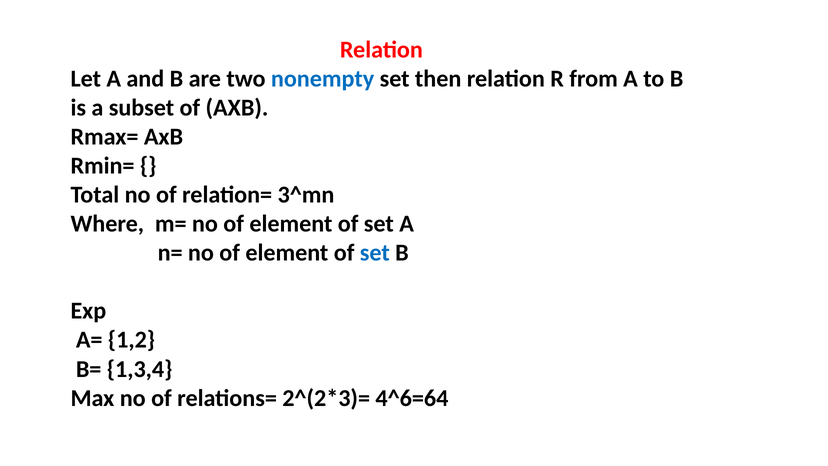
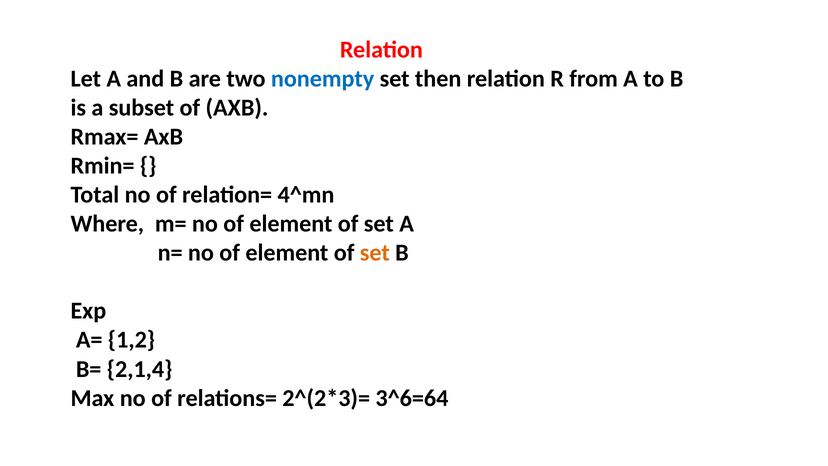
3^mn: 3^mn -> 4^mn (306, 195)
set colour: blue -> orange (375, 253)
1,3,4: 1,3,4 -> 2,1,4 (140, 369)
4^6=64: 4^6=64 -> 3^6=64 (412, 398)
